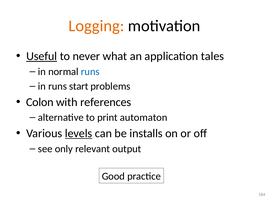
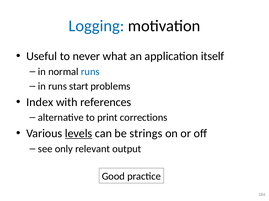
Logging colour: orange -> blue (96, 26)
Useful underline: present -> none (42, 56)
tales: tales -> itself (213, 56)
Colon: Colon -> Index (40, 102)
automaton: automaton -> corrections (144, 118)
installs: installs -> strings (146, 134)
